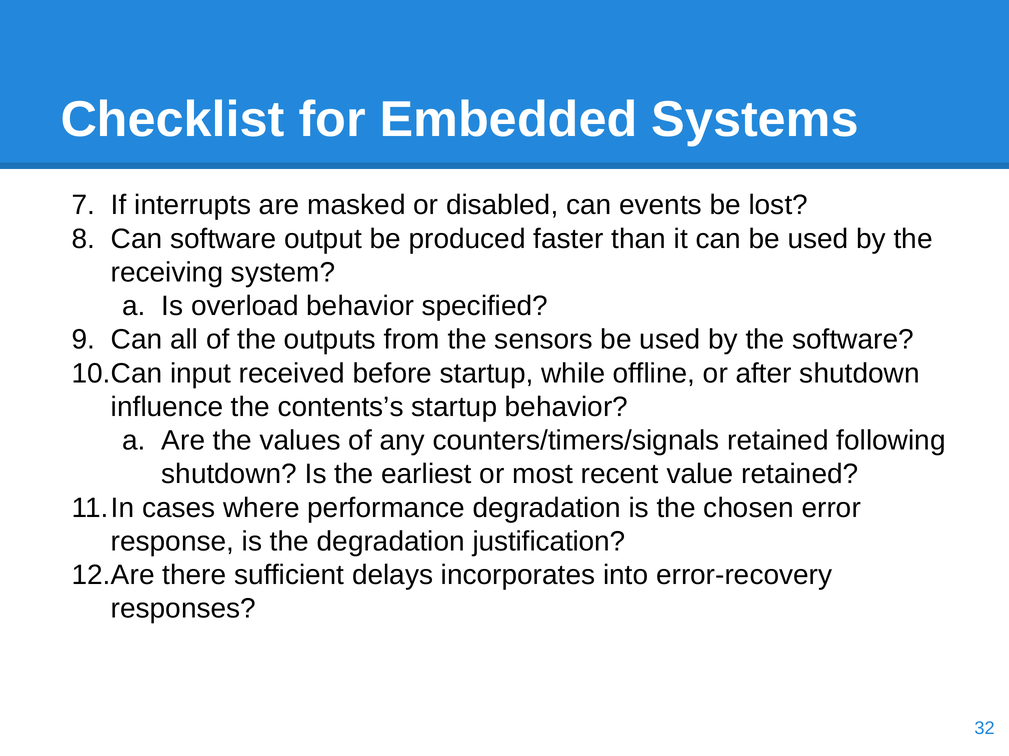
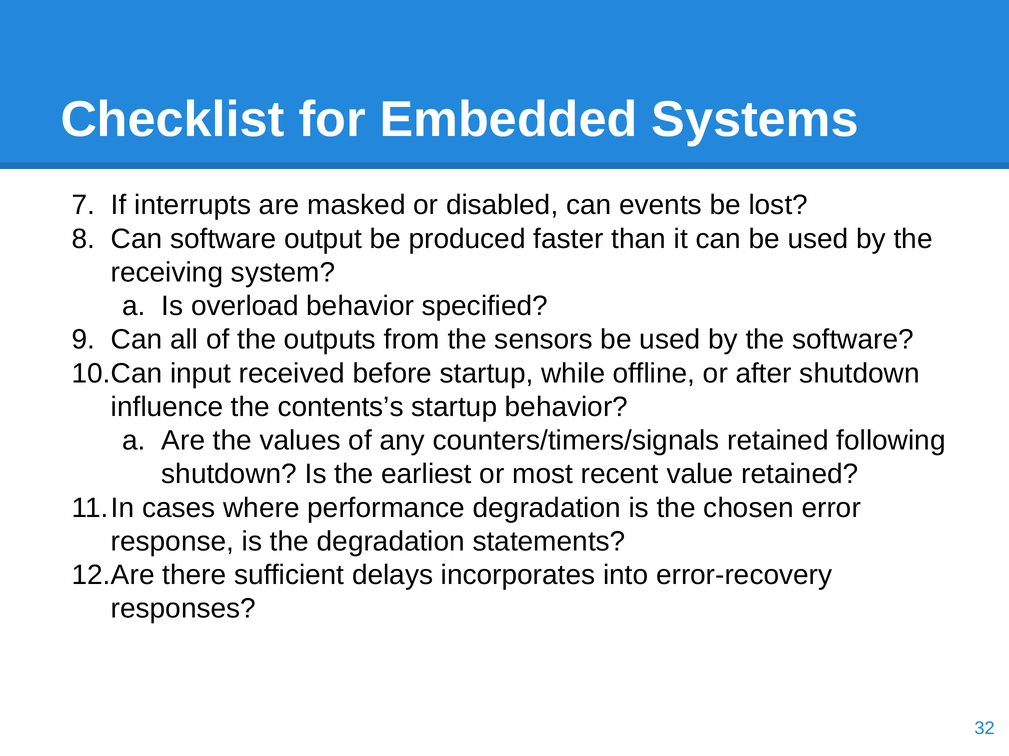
justification: justification -> statements (549, 542)
